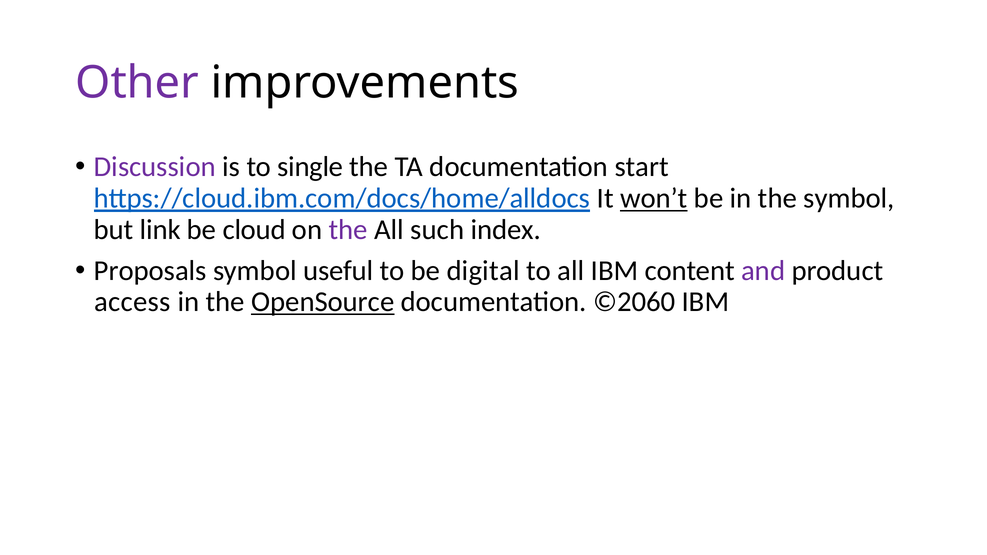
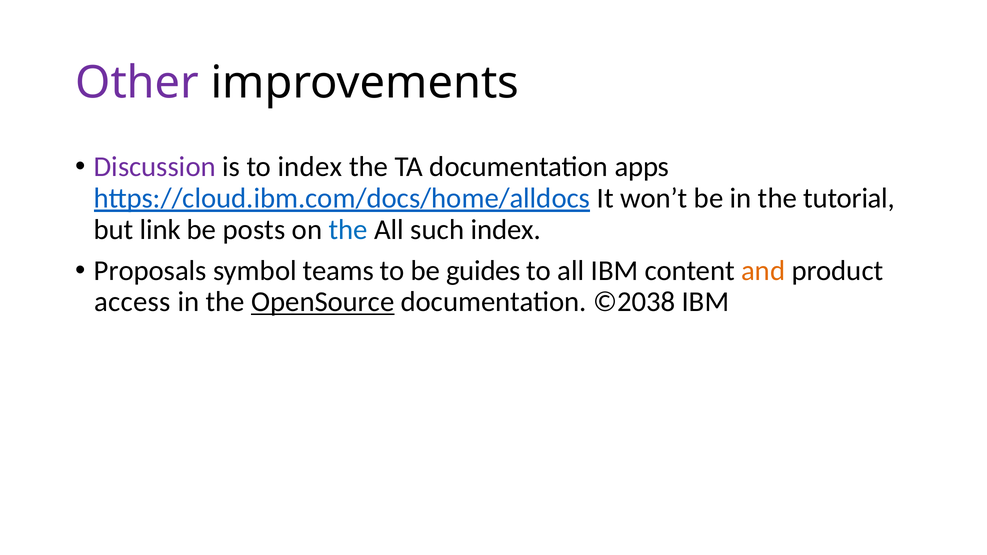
to single: single -> index (310, 167)
start: start -> apps (642, 167)
won’t underline: present -> none (654, 198)
the symbol: symbol -> tutorial (849, 198)
cloud: cloud -> posts (254, 230)
the colour: purple -> blue (348, 230)
useful: useful -> teams (338, 271)
digital: digital -> guides (483, 271)
and colour: purple -> orange (763, 271)
©2060: ©2060 -> ©2038 (634, 302)
